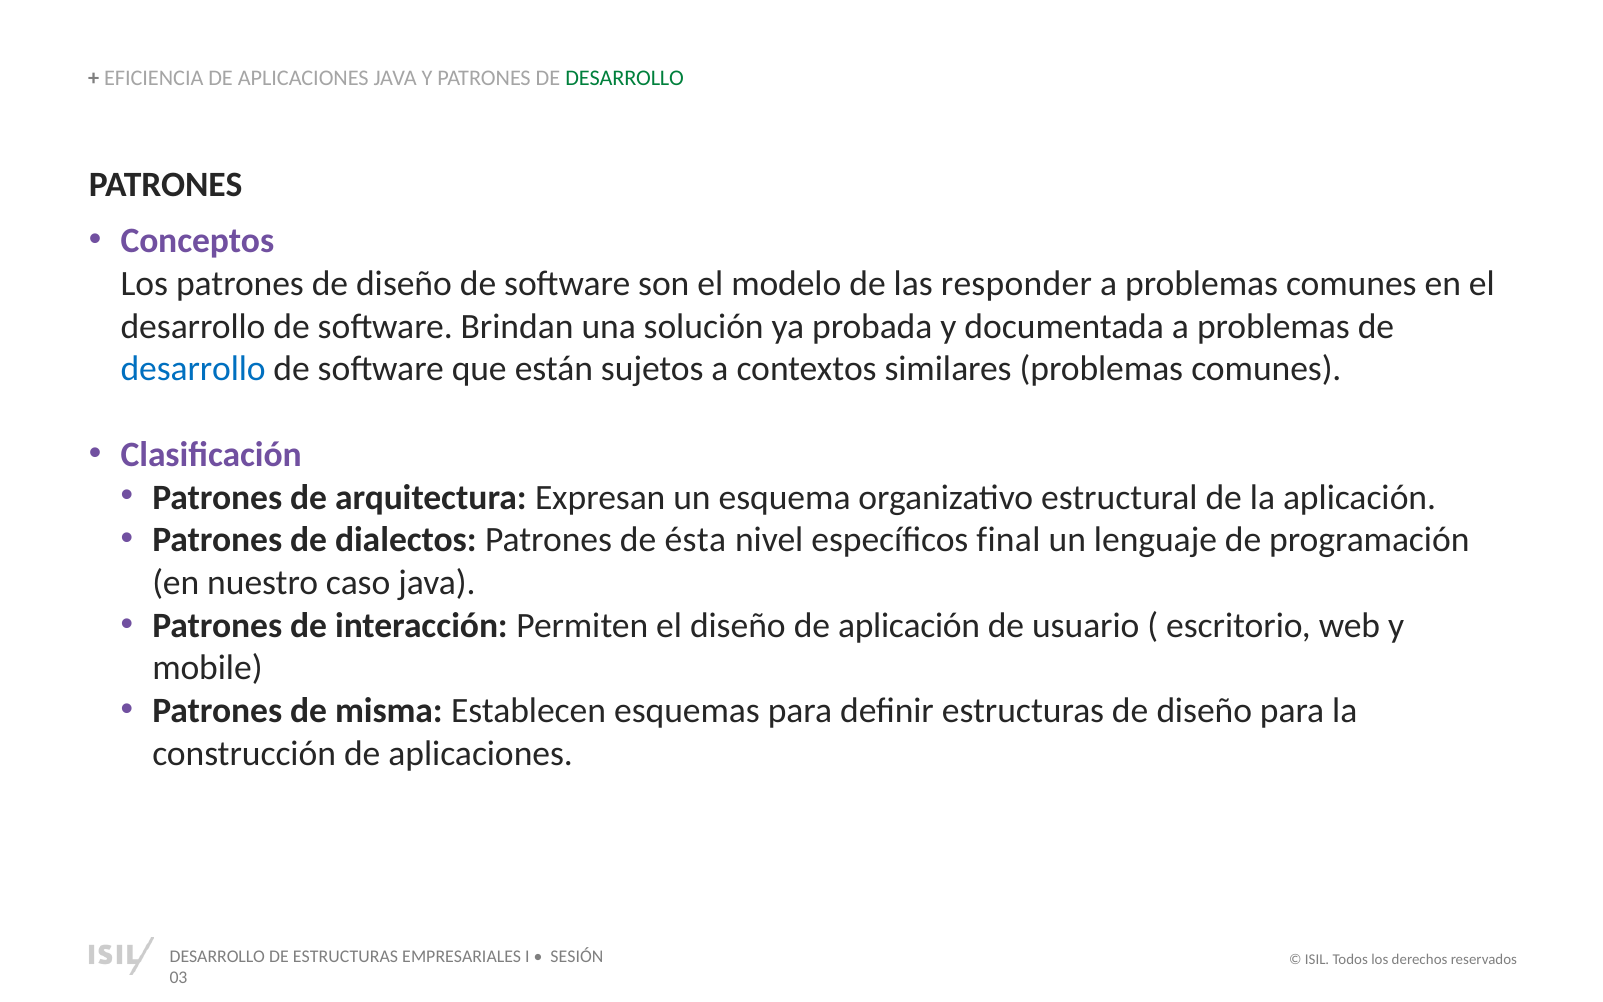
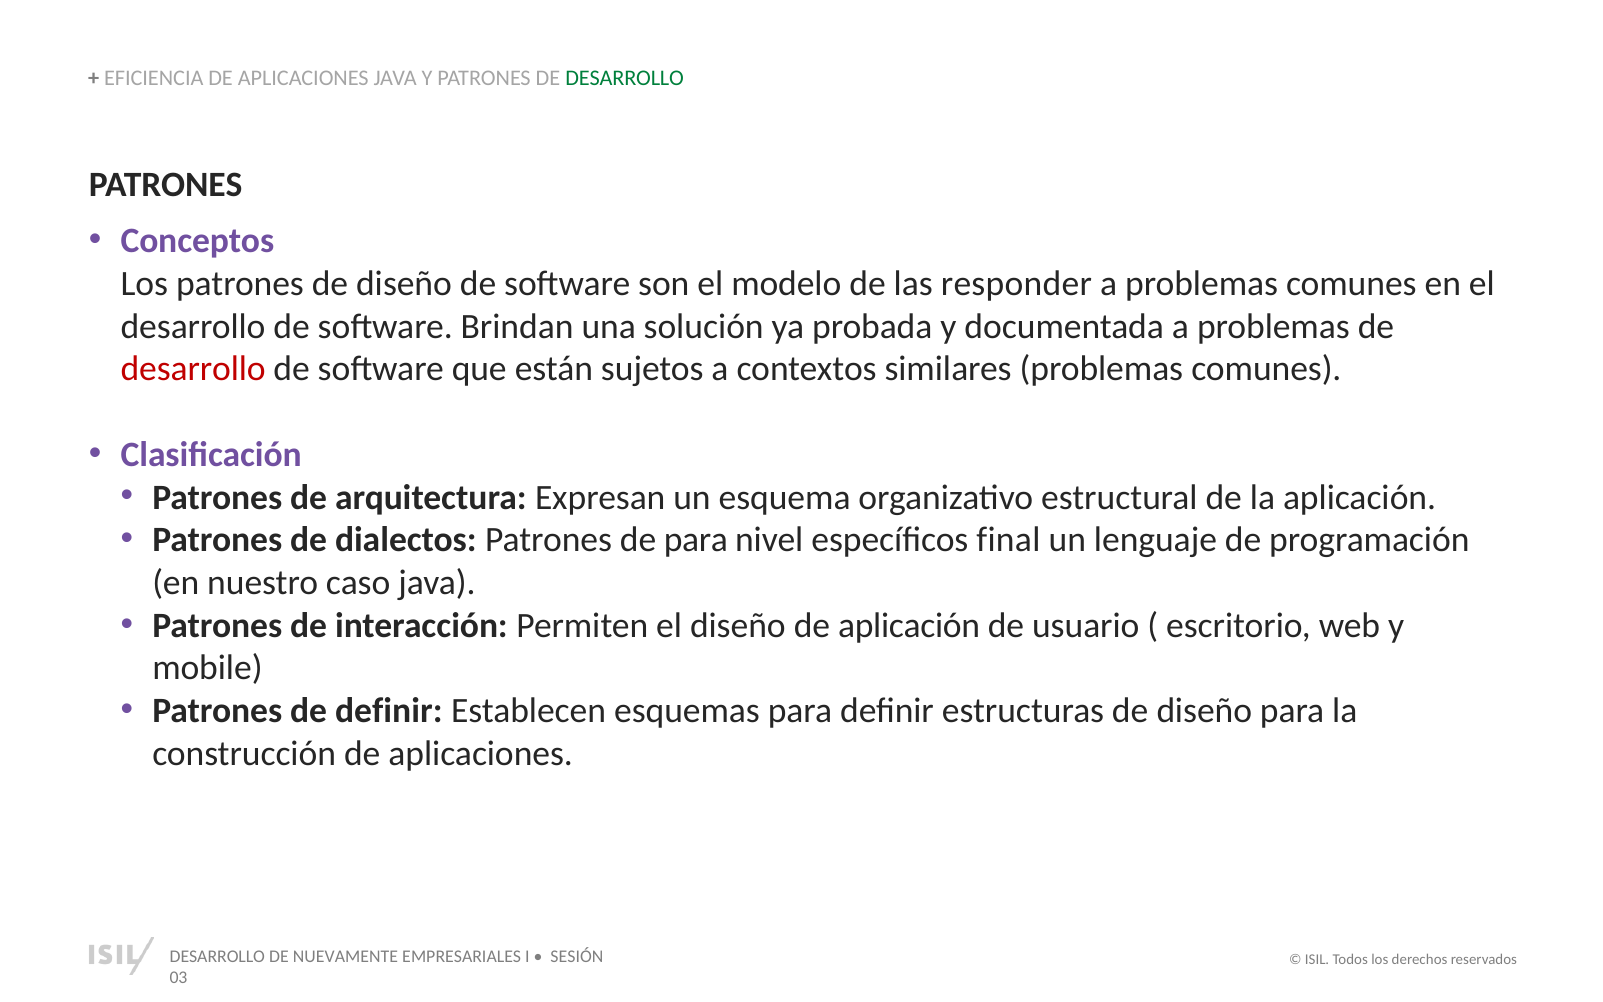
desarrollo colour: blue -> red (193, 369)
de ésta: ésta -> para (696, 540)
de misma: misma -> definir (389, 711)
DE ESTRUCTURAS: ESTRUCTURAS -> NUEVAMENTE (346, 957)
